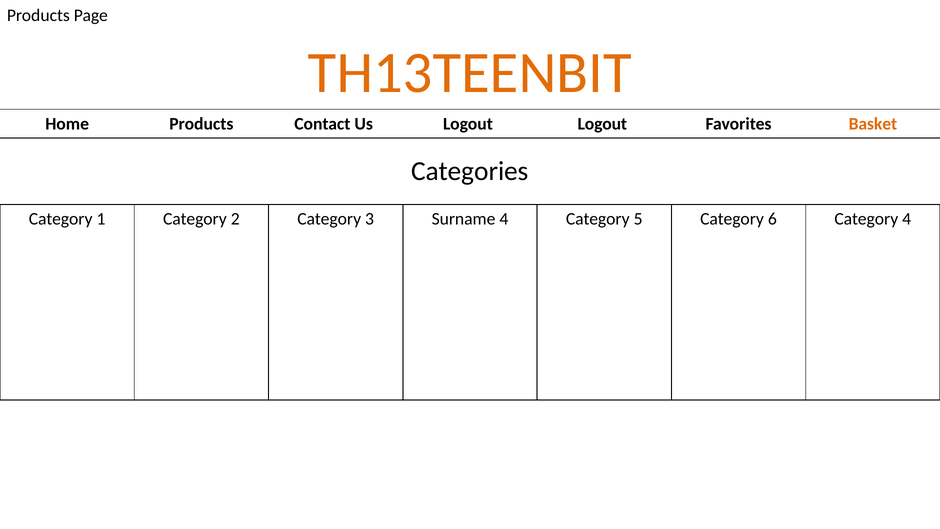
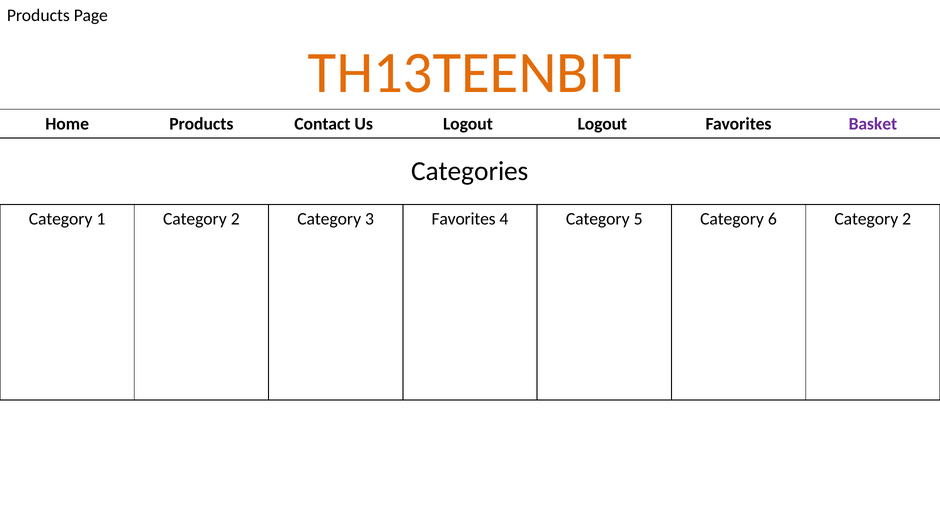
Basket colour: orange -> purple (873, 124)
3 Surname: Surname -> Favorites (464, 219)
6 Category 4: 4 -> 2 (907, 219)
